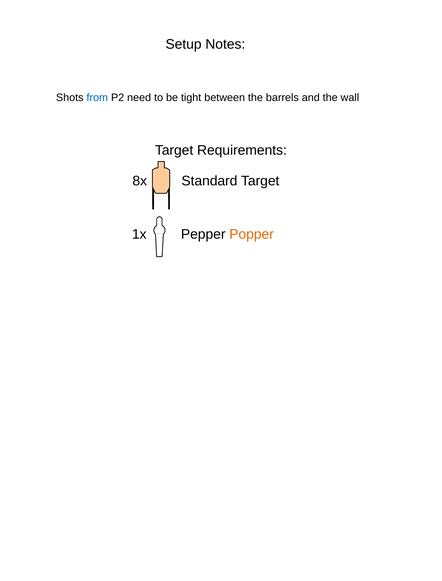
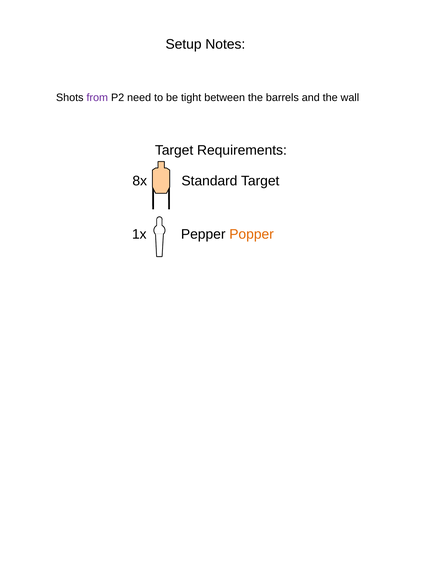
from colour: blue -> purple (97, 97)
